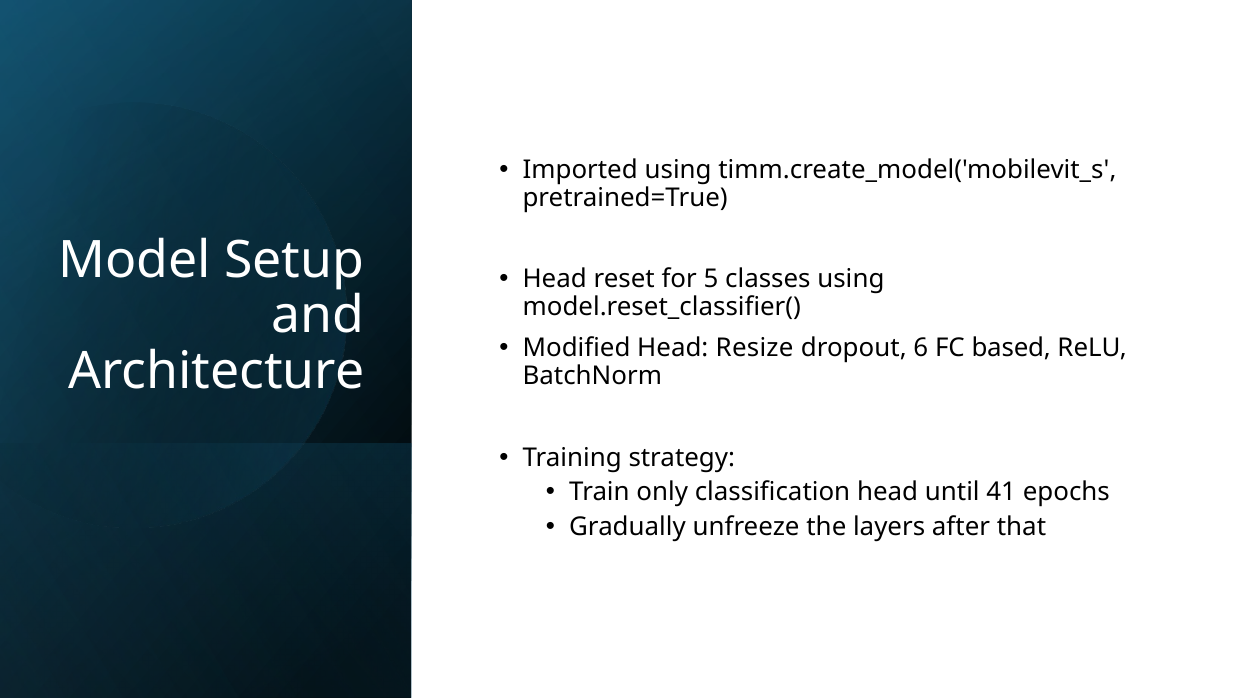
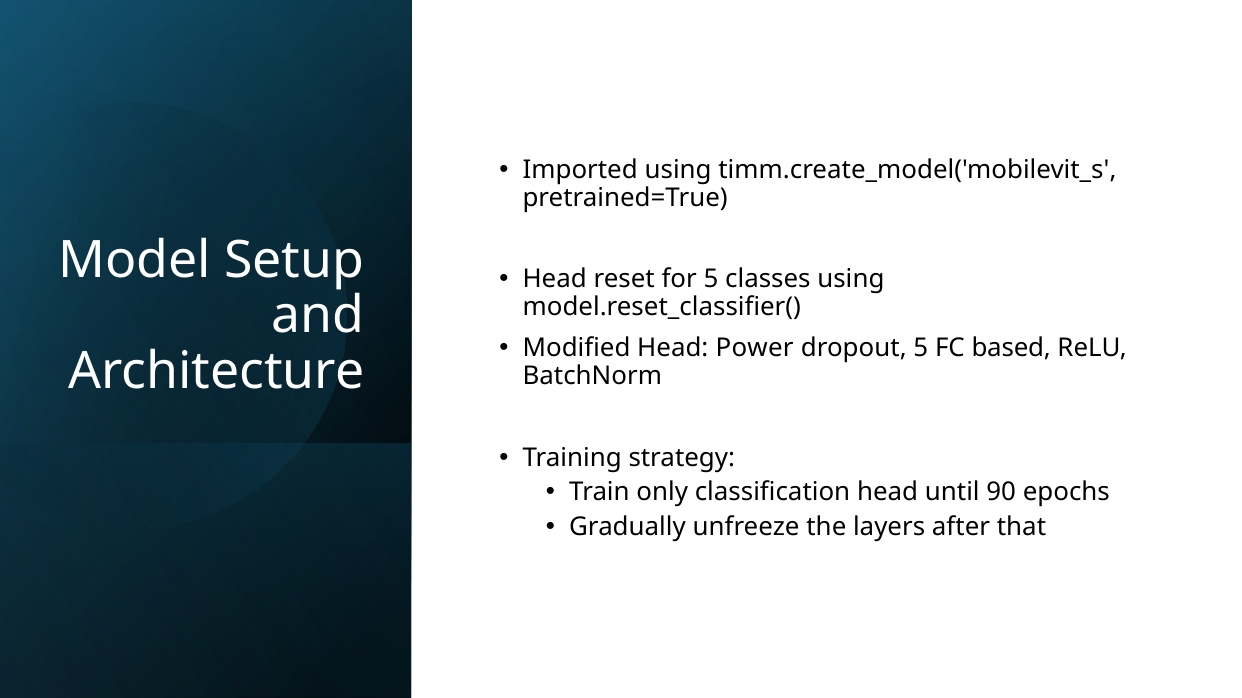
Resize: Resize -> Power (755, 349)
dropout 6: 6 -> 5 (921, 349)
41: 41 -> 90 (1001, 493)
